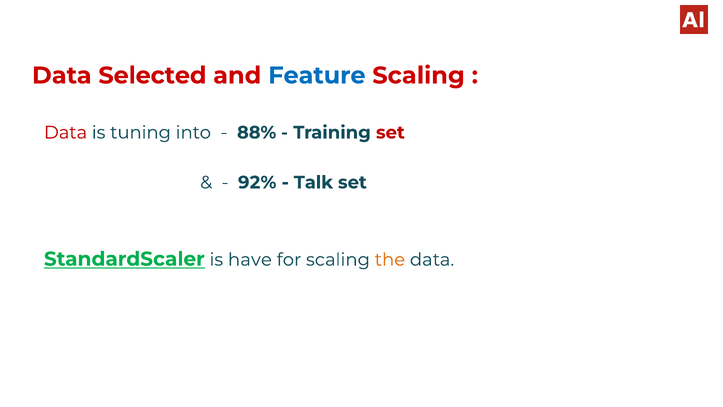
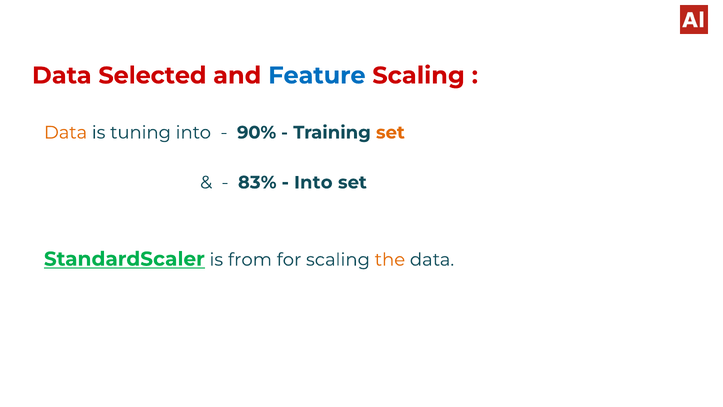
Data colour: red -> orange (66, 132)
88%: 88% -> 90% (257, 132)
set colour: red -> orange (390, 132)
92%: 92% -> 83% (257, 182)
Talk: Talk -> Into (313, 182)
have: have -> from (250, 260)
